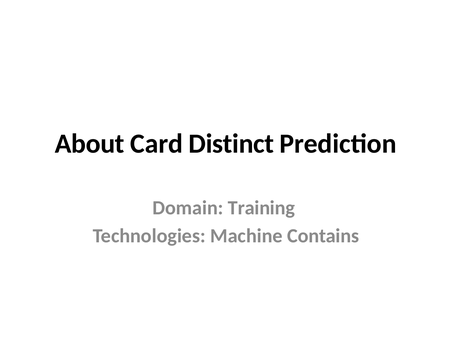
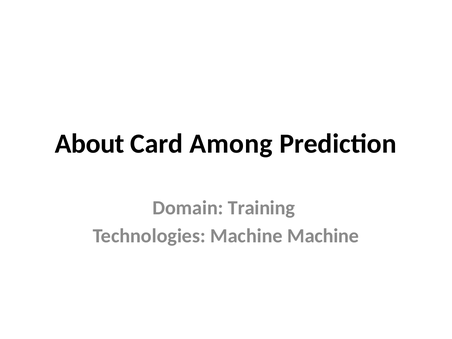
Distinct: Distinct -> Among (231, 144)
Machine Contains: Contains -> Machine (323, 236)
